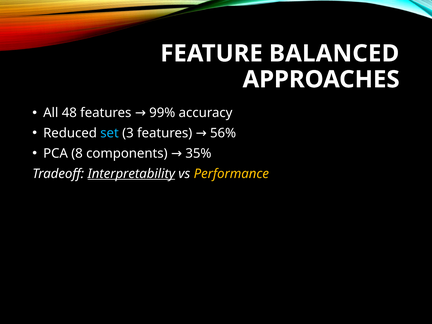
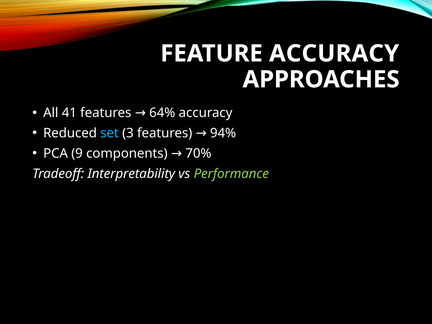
FEATURE BALANCED: BALANCED -> ACCURACY (334, 54)
48: 48 -> 41 (69, 113)
99%: 99% -> 64% (162, 113)
56%: 56% -> 94% (223, 133)
8: 8 -> 9 (77, 153)
35%: 35% -> 70% (198, 153)
Interpretability underline: present -> none (131, 174)
Performance colour: yellow -> light green (231, 174)
